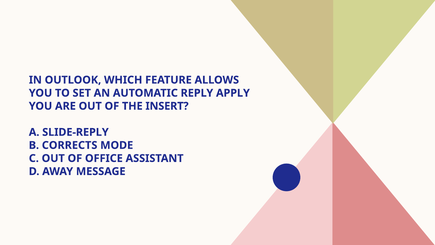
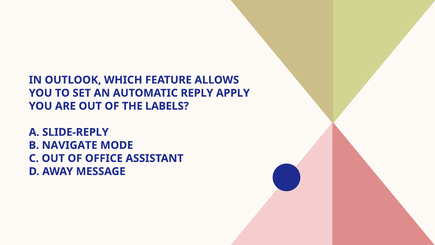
INSERT: INSERT -> LABELS (167, 106)
CORRECTS: CORRECTS -> NAVIGATE (70, 145)
